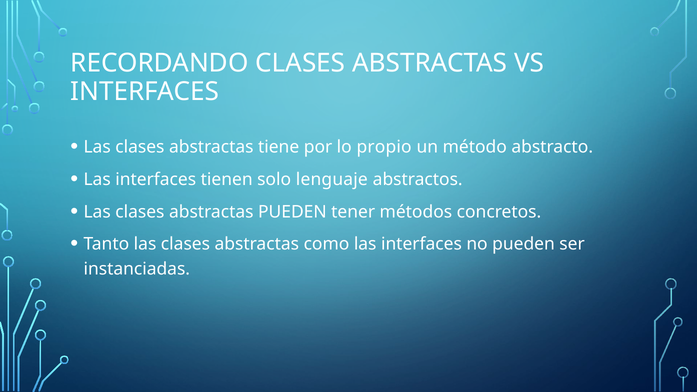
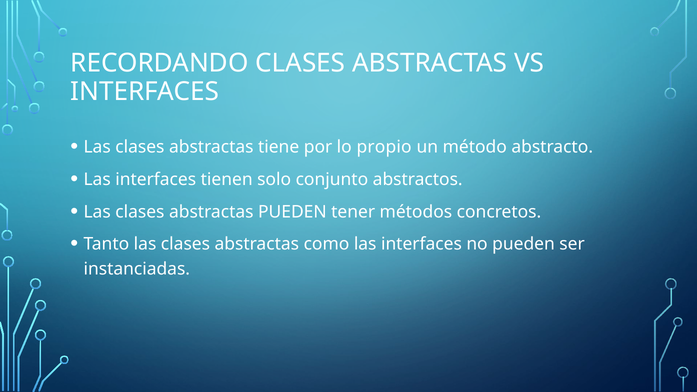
lenguaje: lenguaje -> conjunto (332, 179)
